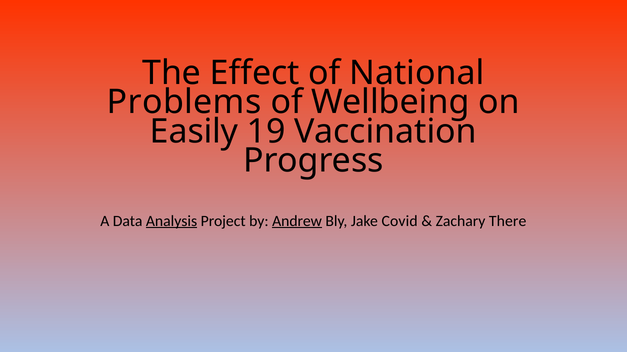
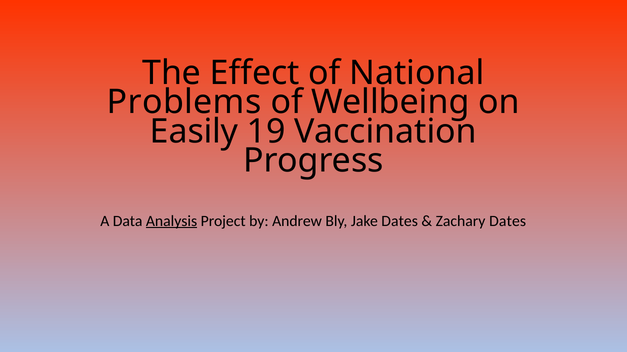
Andrew underline: present -> none (297, 221)
Jake Covid: Covid -> Dates (400, 221)
Zachary There: There -> Dates (508, 221)
